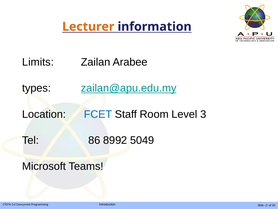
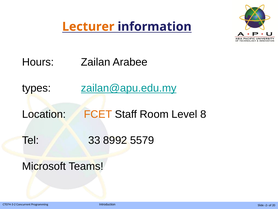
Limits: Limits -> Hours (38, 62)
FCET colour: blue -> orange (98, 114)
3: 3 -> 8 (203, 114)
86: 86 -> 33 (94, 140)
5049: 5049 -> 5579 (142, 140)
